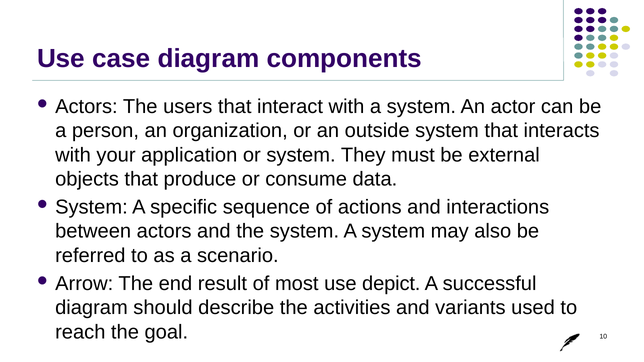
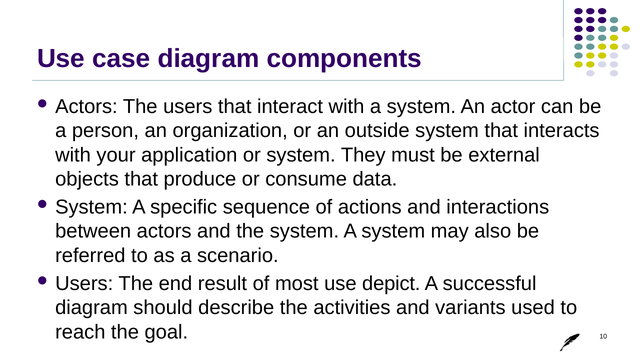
Arrow: Arrow -> Users (84, 284)
